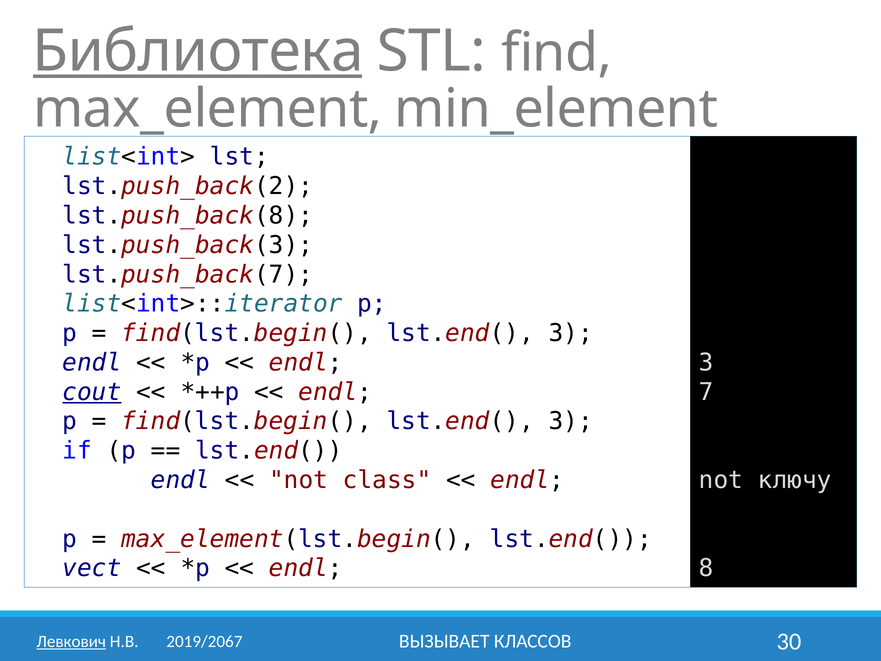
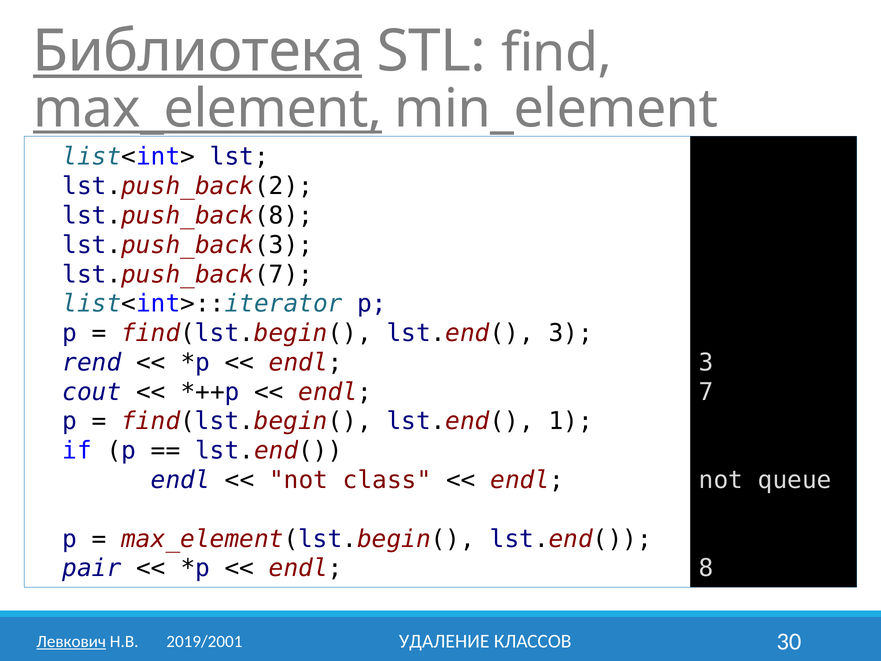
max_element underline: none -> present (208, 109)
endl: endl -> rend (92, 362)
cout underline: present -> none (92, 392)
3: 3 -> 1 (571, 421)
ключу: ключу -> queue (795, 480)
vect: vect -> pair (92, 568)
ВЫЗЫВАЕТ: ВЫЗЫВАЕТ -> УДАЛЕНИЕ (444, 641)
2019/2067: 2019/2067 -> 2019/2001 (204, 641)
